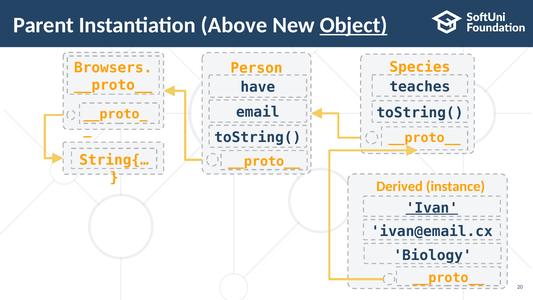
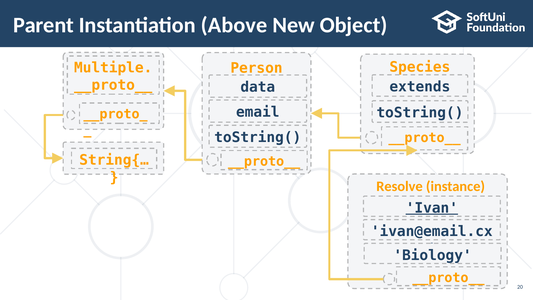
Object underline: present -> none (353, 25)
Browsers: Browsers -> Multiple (113, 68)
teaches: teaches -> extends (420, 87)
have: have -> data (258, 87)
Derived: Derived -> Resolve (400, 186)
